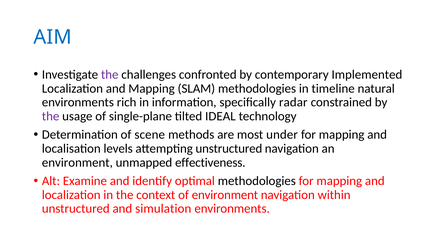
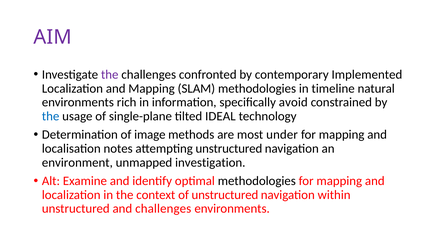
AIM colour: blue -> purple (53, 37)
radar: radar -> avoid (293, 102)
the colour: purple -> blue (51, 116)
scene: scene -> image (150, 135)
levels: levels -> notes (118, 149)
effectiveness: effectiveness -> investigation (210, 163)
of environment: environment -> unstructured (225, 195)
and simulation: simulation -> challenges (163, 209)
